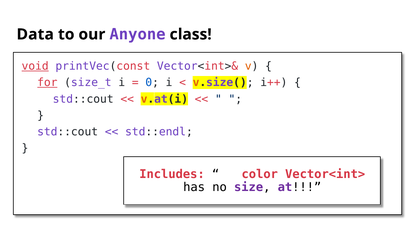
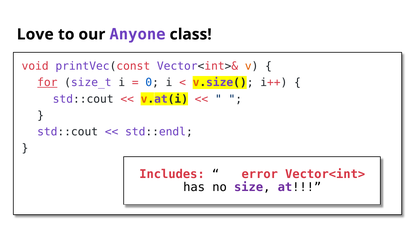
Data: Data -> Love (35, 34)
void underline: present -> none (35, 66)
color: color -> error (260, 174)
